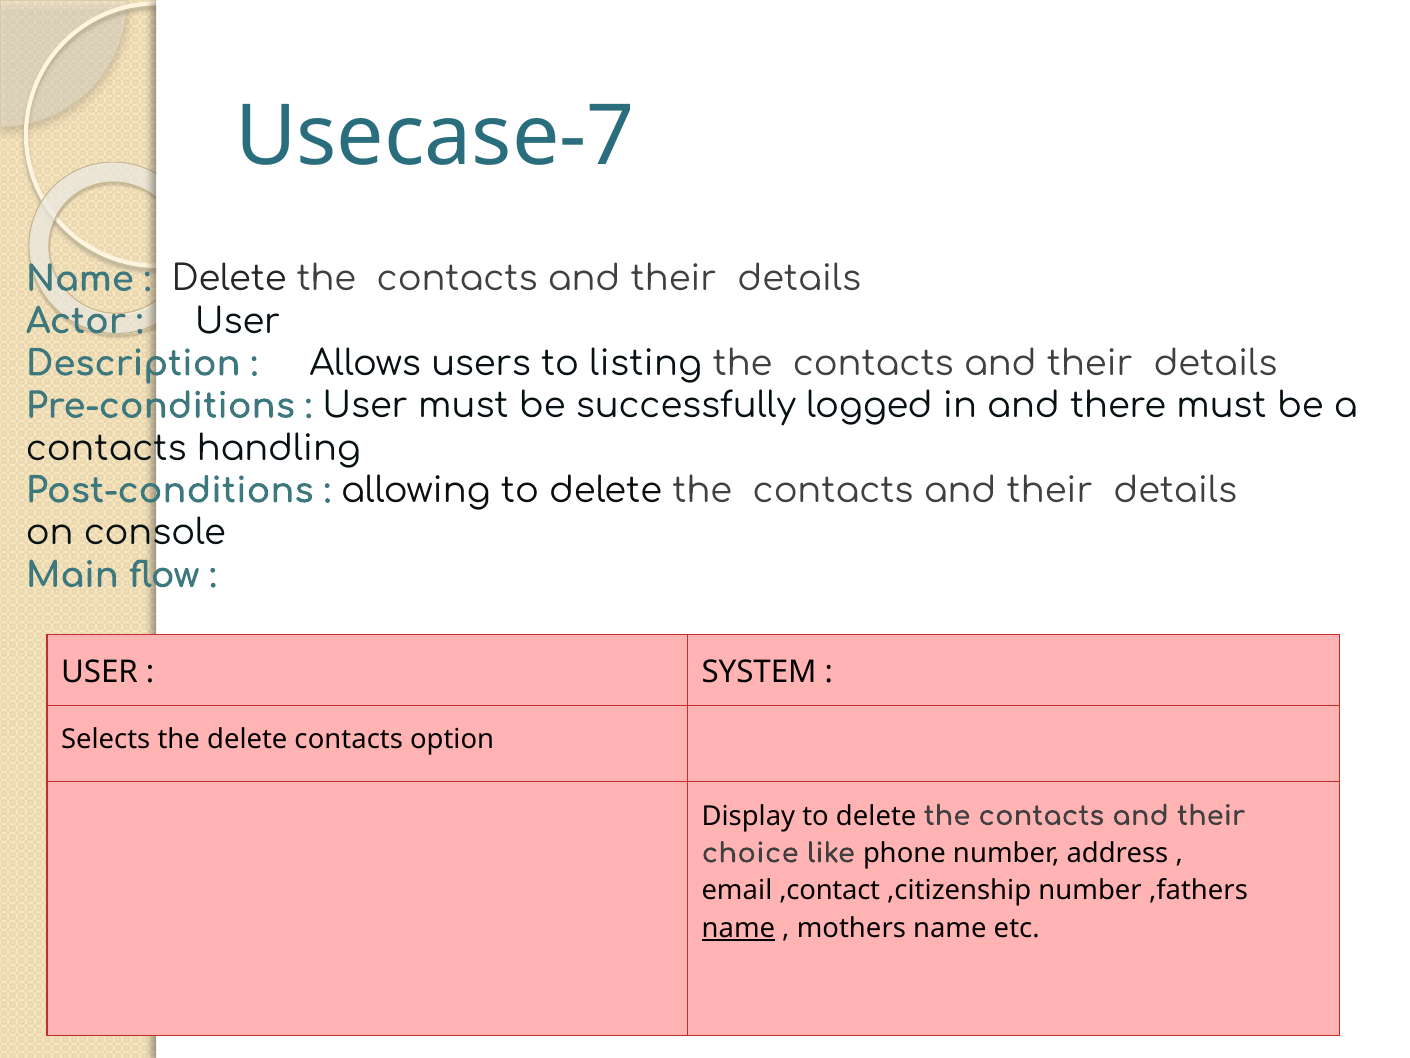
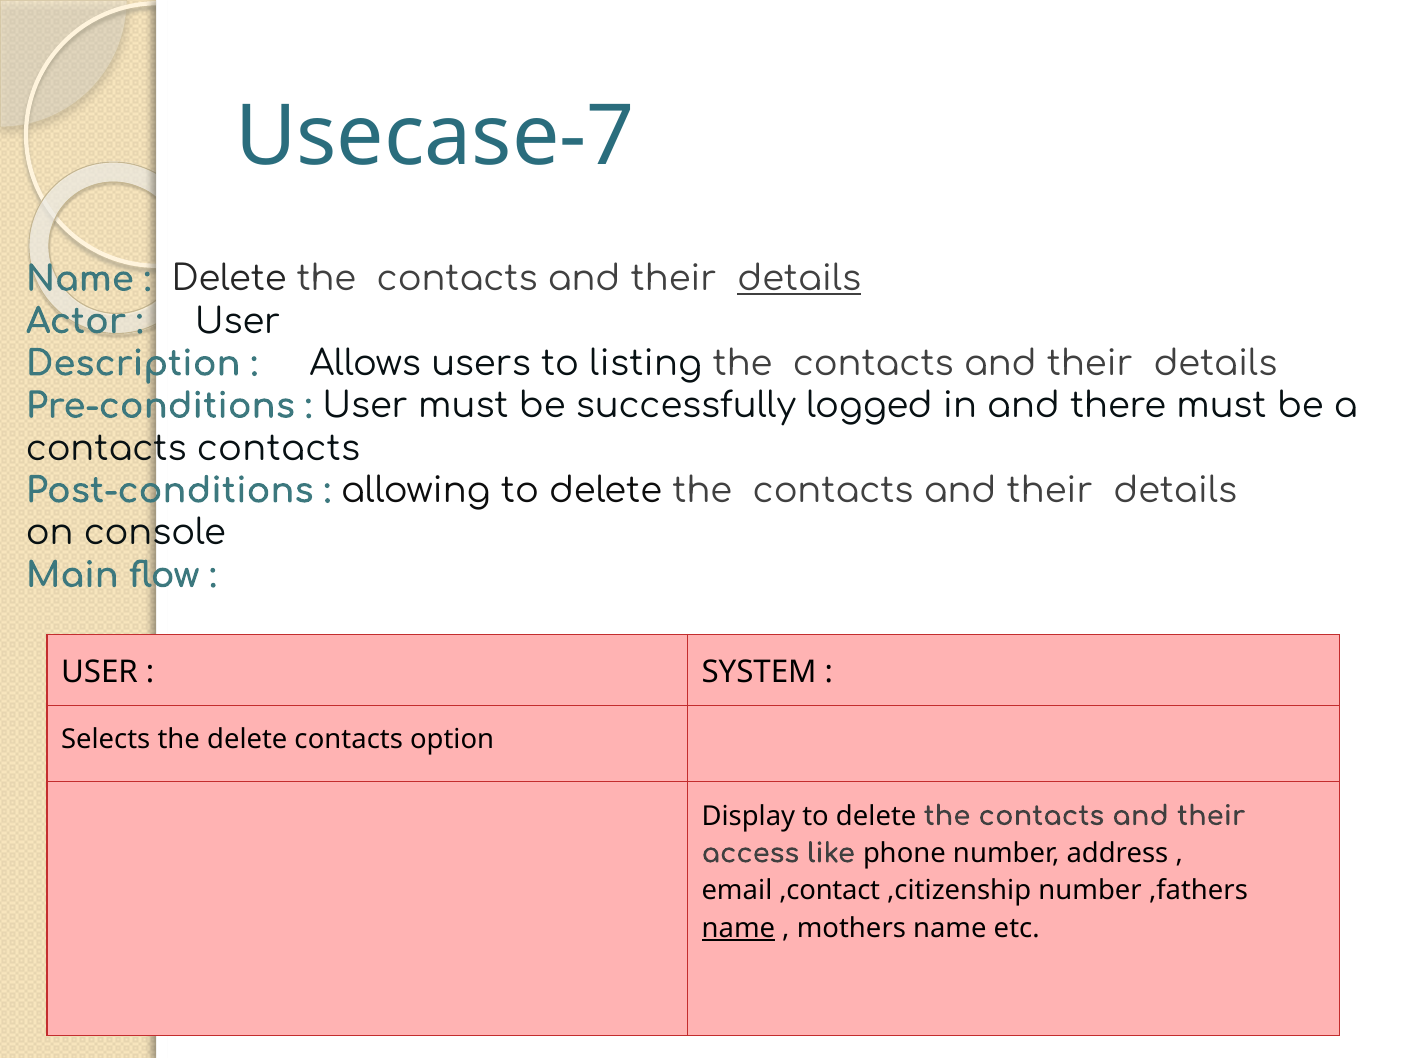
details underline: none -> present (799, 279)
contacts handling: handling -> contacts (279, 448)
choice: choice -> access (750, 853)
